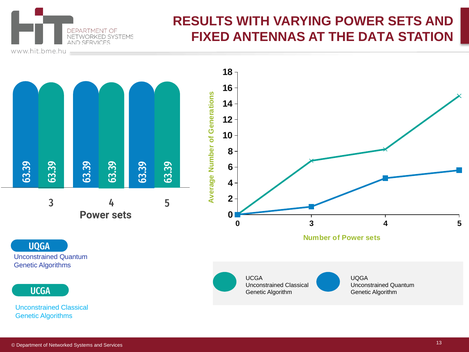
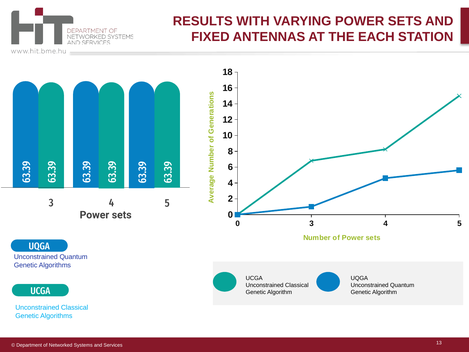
DATA: DATA -> EACH (376, 37)
